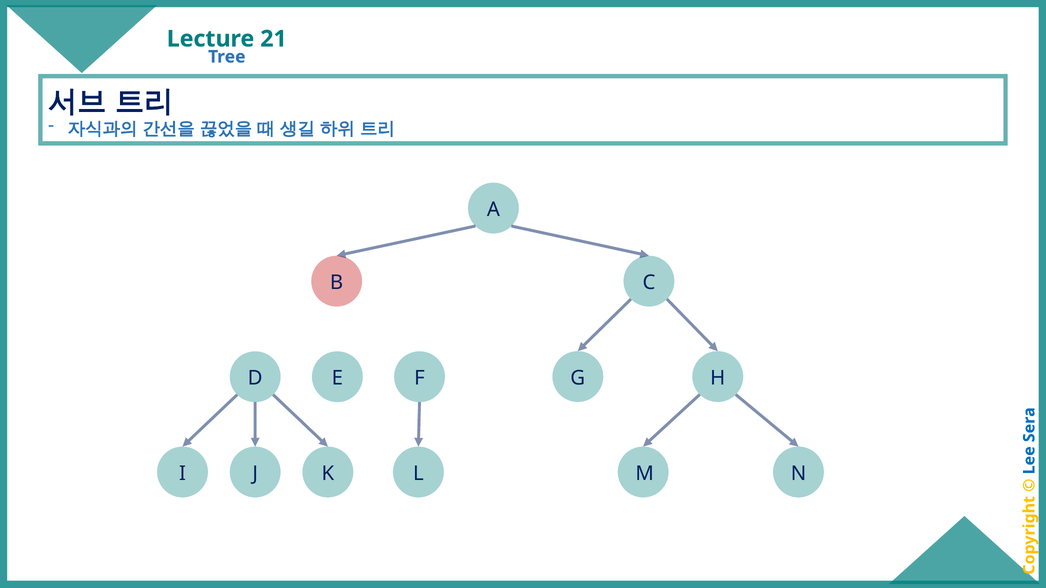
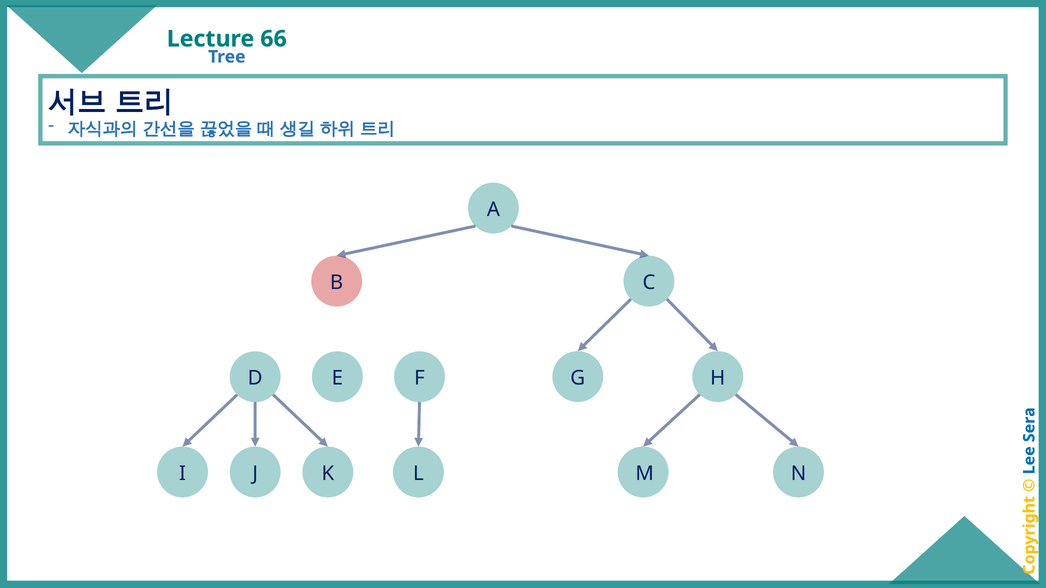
21: 21 -> 66 (274, 39)
